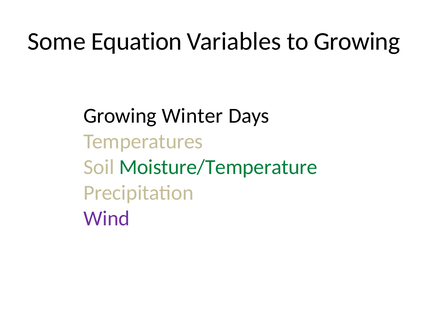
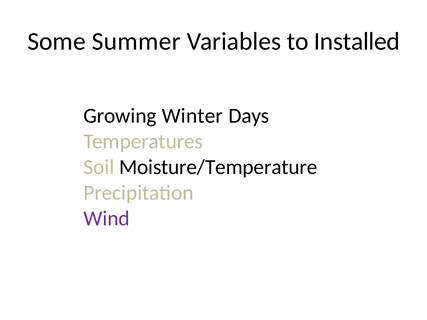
Equation: Equation -> Summer (136, 41)
to Growing: Growing -> Installed (357, 41)
Moisture/Temperature colour: green -> black (218, 167)
